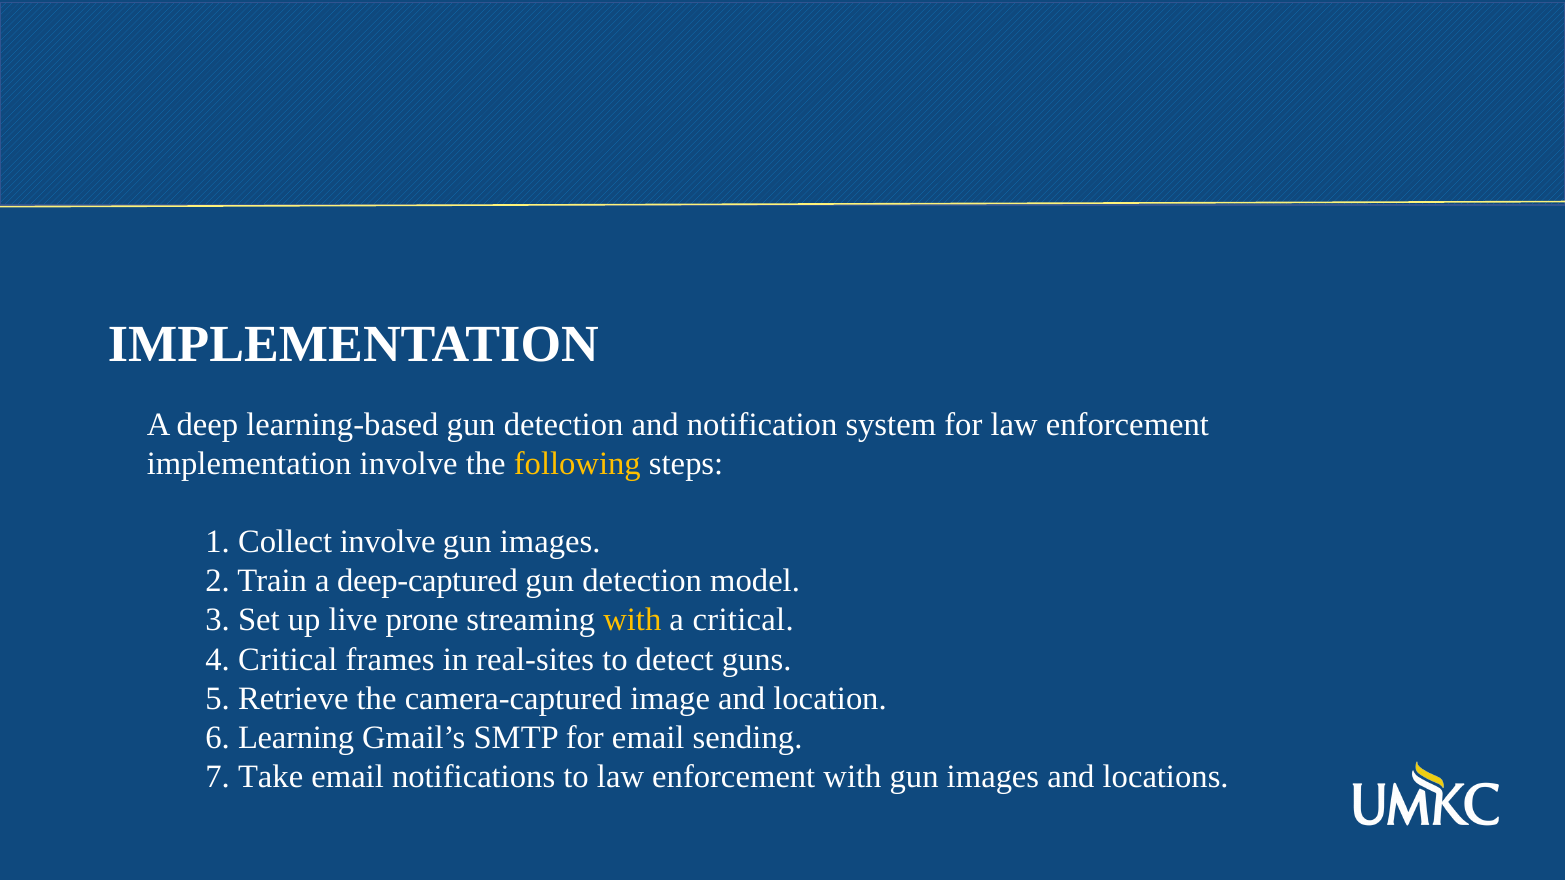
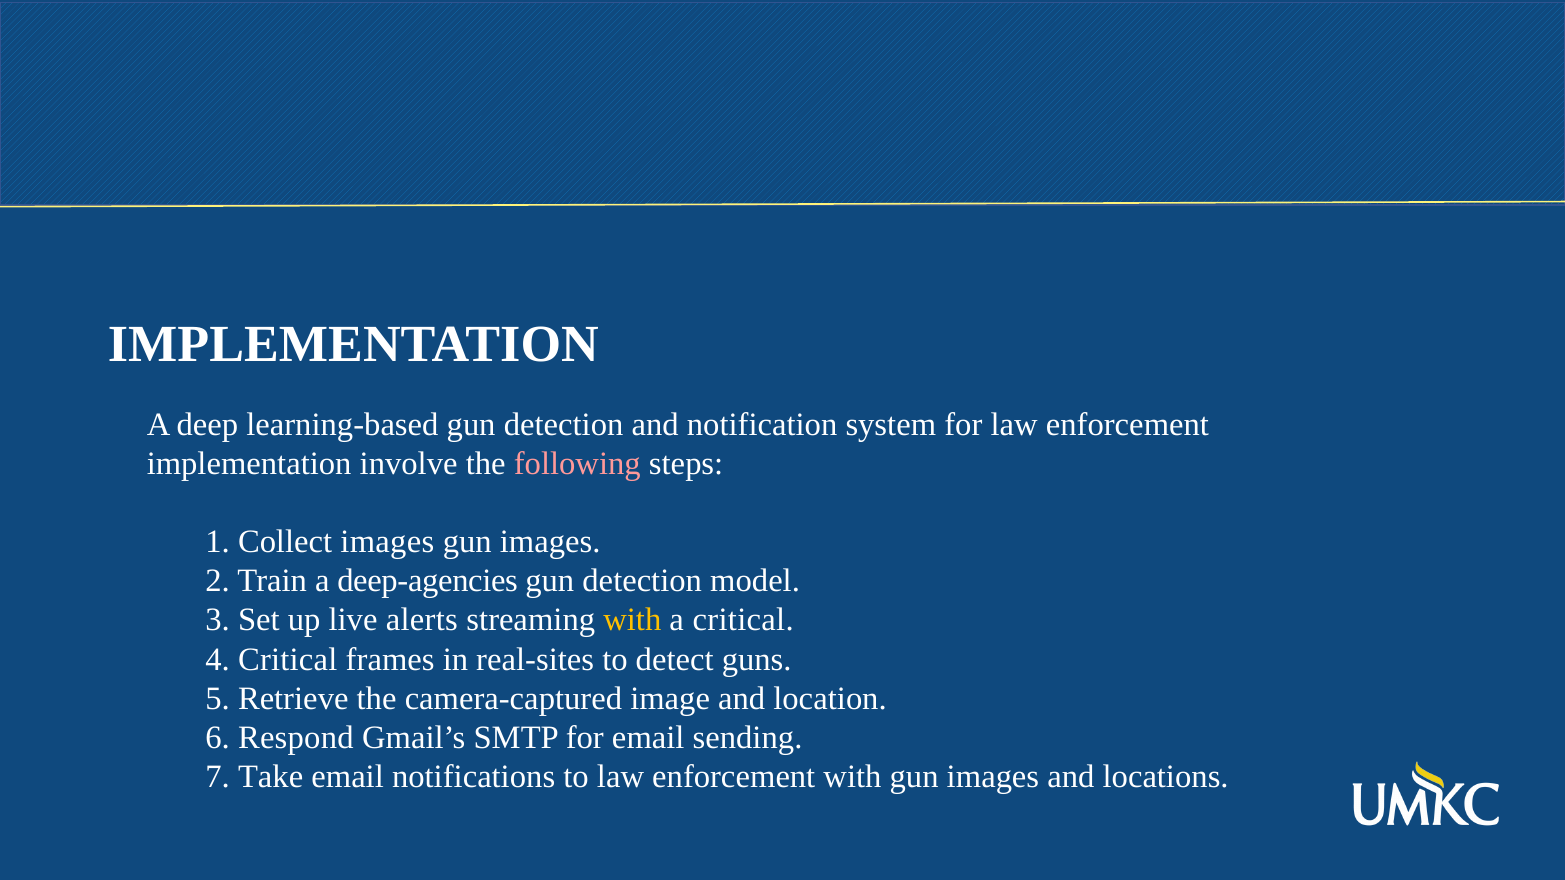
following colour: yellow -> pink (577, 464)
Collect involve: involve -> images (387, 542)
deep-captured: deep-captured -> deep-agencies (428, 581)
prone: prone -> alerts (422, 620)
Learning: Learning -> Respond (296, 738)
